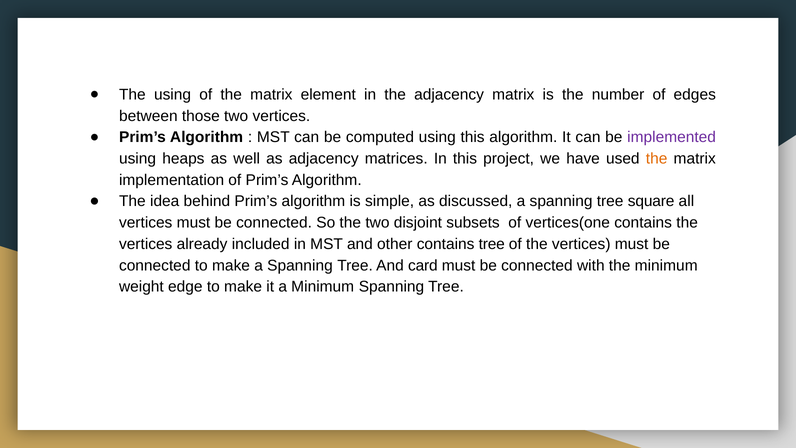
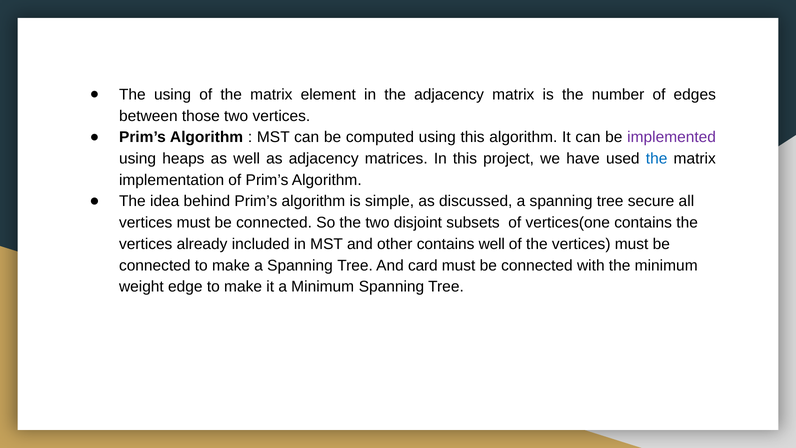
the colour: orange -> blue (657, 159)
square: square -> secure (651, 201)
contains tree: tree -> well (492, 244)
